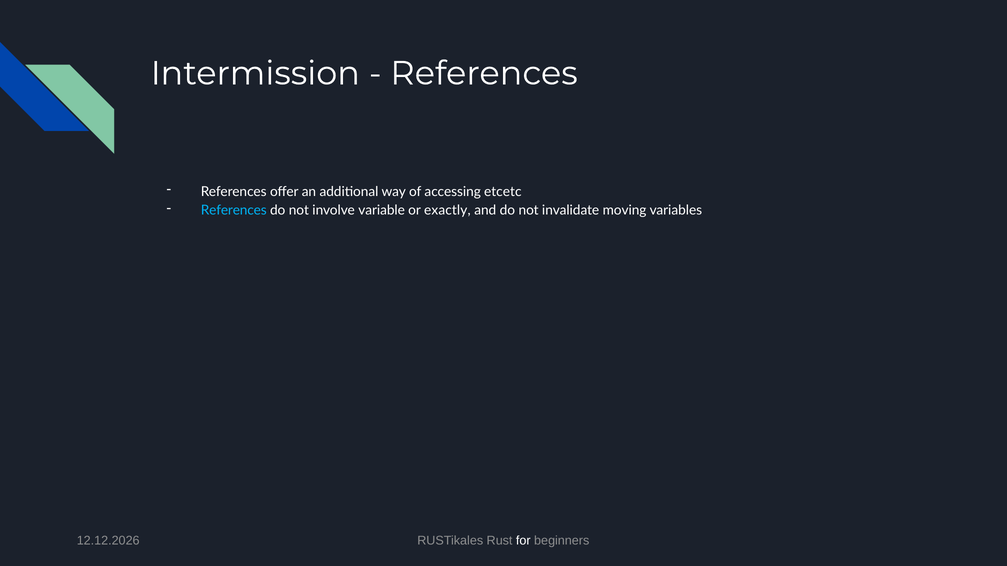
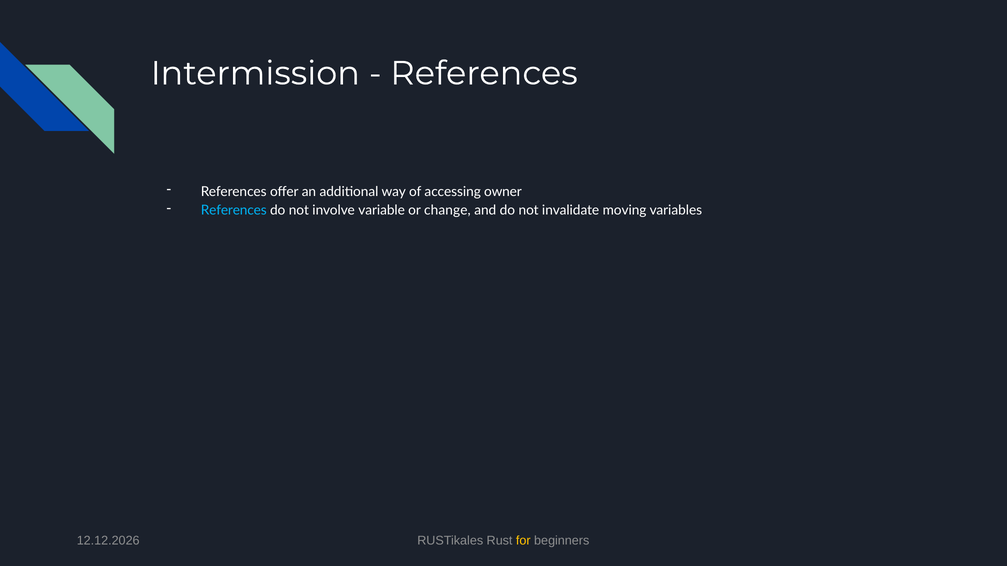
etcetc: etcetc -> owner (503, 192)
exactly: exactly -> change (447, 211)
for colour: white -> yellow (523, 541)
